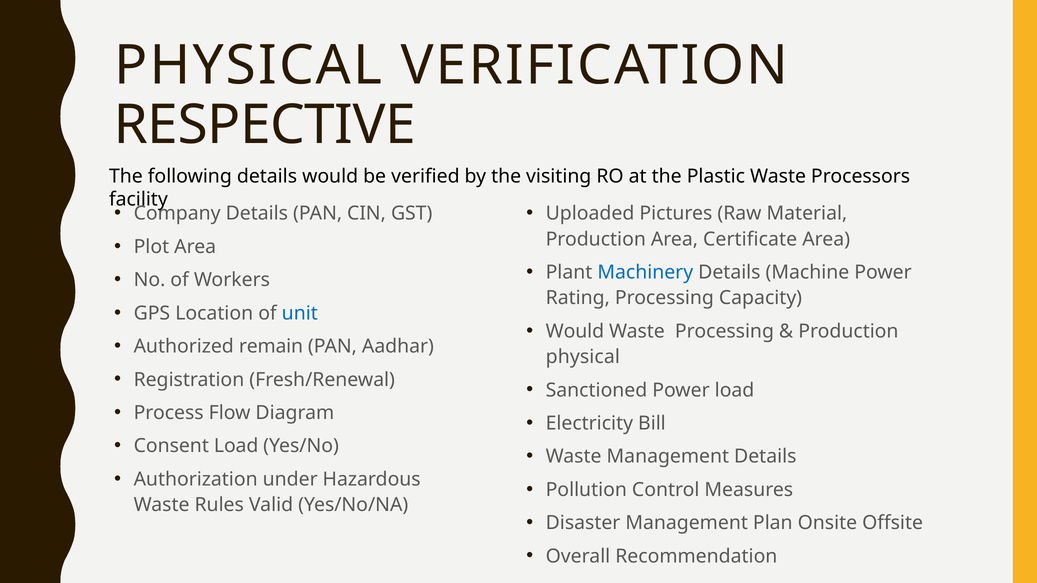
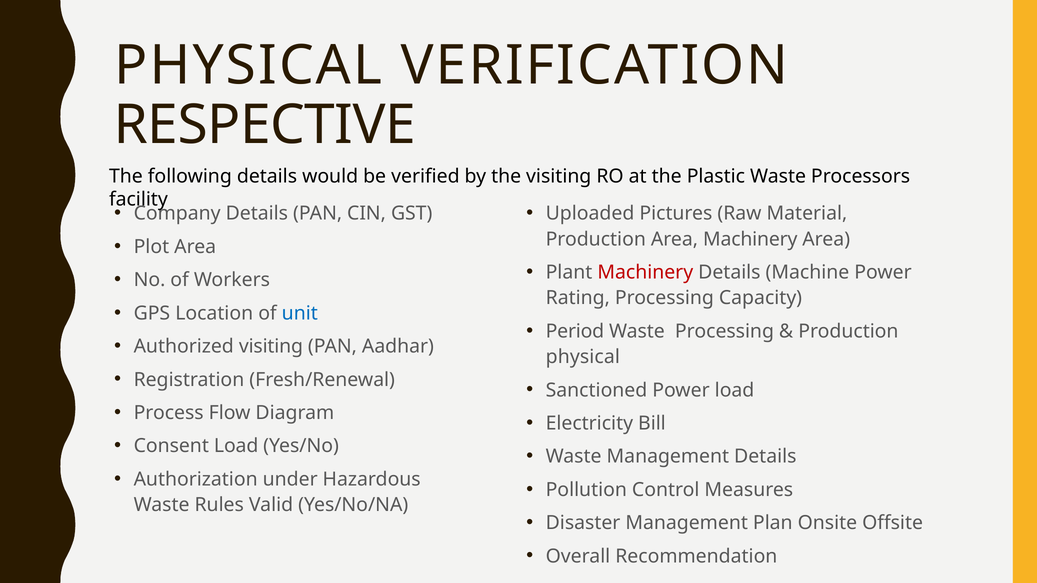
Area Certificate: Certificate -> Machinery (750, 239)
Machinery colour: blue -> red (645, 273)
Would: Would -> Period (575, 331)
Authorized remain: remain -> visiting (271, 347)
